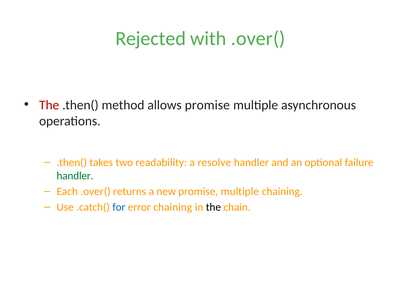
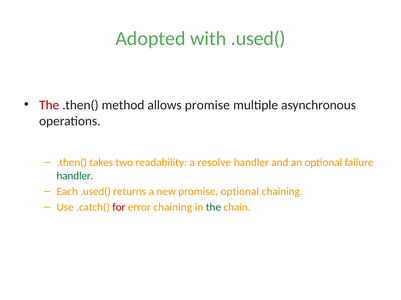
Rejected: Rejected -> Adopted (151, 39)
with .over(: .over( -> .used( (258, 39)
Each .over(: .over( -> .used( (96, 192)
new promise multiple: multiple -> optional (240, 192)
for colour: blue -> red (119, 208)
the colour: black -> green (213, 208)
